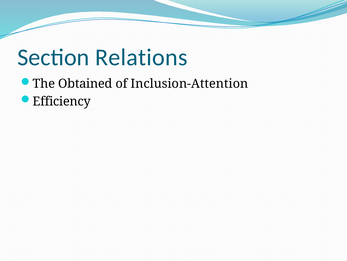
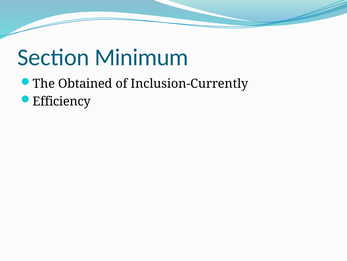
Relations: Relations -> Minimum (141, 57)
Inclusion-Attention: Inclusion-Attention -> Inclusion-Currently (189, 84)
